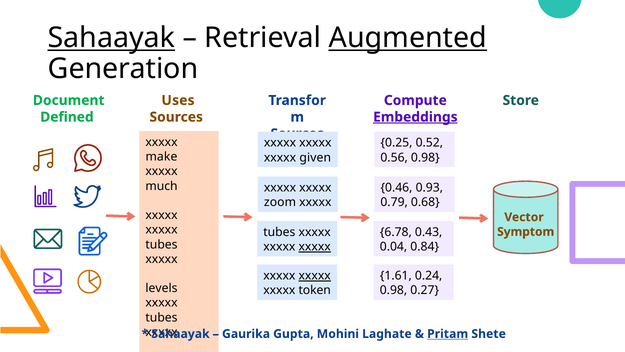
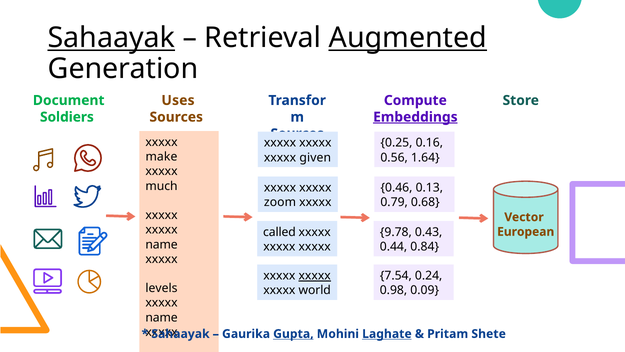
Defined: Defined -> Soldiers (67, 117)
0.52: 0.52 -> 0.16 (429, 143)
0.56 0.98: 0.98 -> 1.64 (425, 157)
0.93: 0.93 -> 0.13 (429, 188)
tubes: tubes -> called (279, 232)
6.78: 6.78 -> 9.78 (396, 232)
Symptom: Symptom -> European (526, 231)
tubes: tubes -> name (162, 244)
xxxxx underline: present -> none (315, 246)
0.04: 0.04 -> 0.44 (394, 246)
1.61: 1.61 -> 7.54 (396, 276)
token: token -> world (315, 290)
0.27: 0.27 -> 0.09 (425, 290)
tubes: tubes -> name (162, 317)
Gupta underline: none -> present (293, 333)
Laghate underline: none -> present (387, 333)
Pritam underline: present -> none (448, 333)
